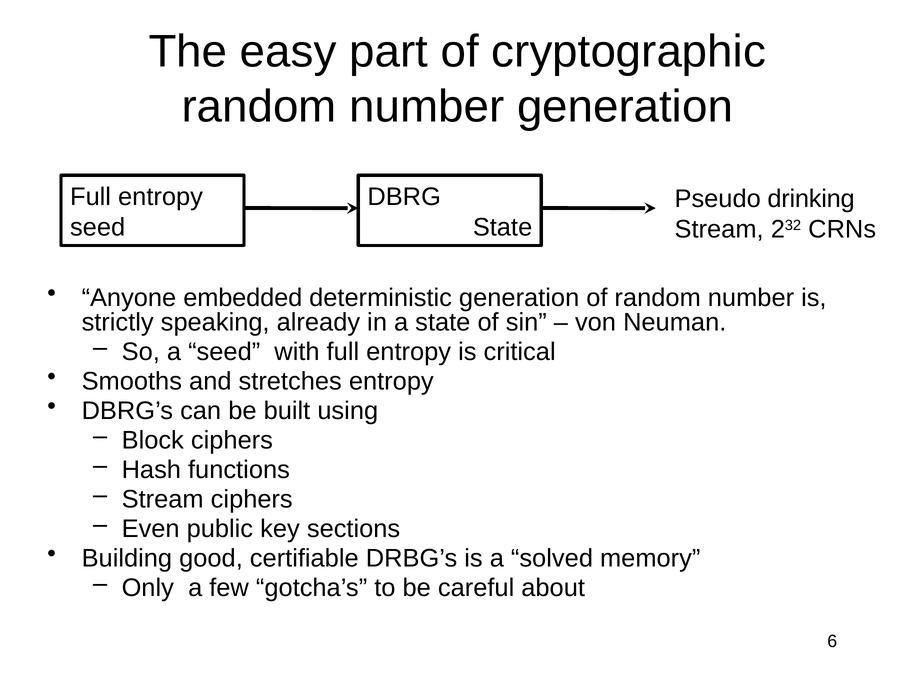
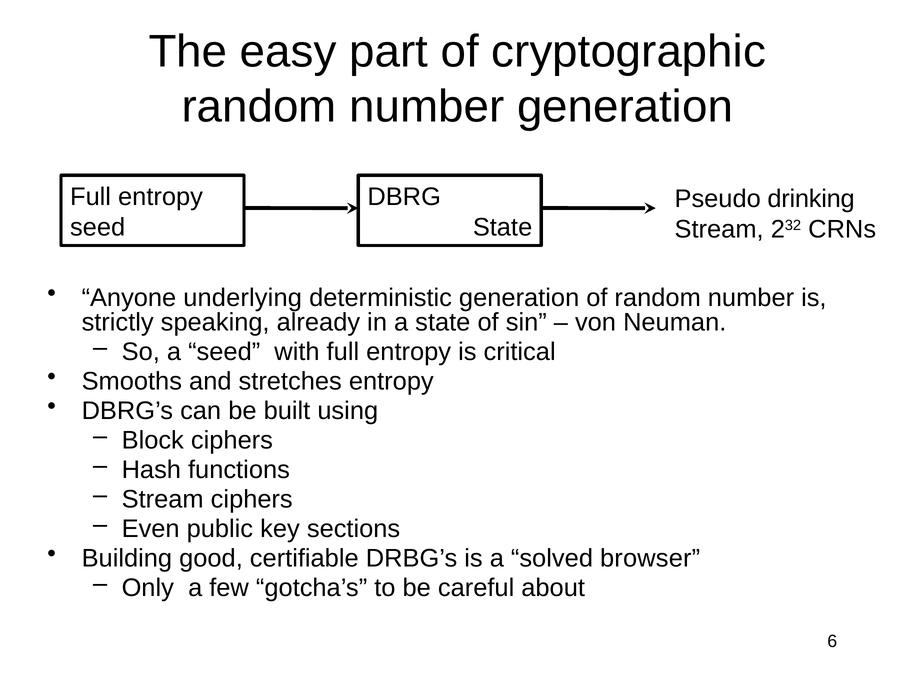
embedded: embedded -> underlying (243, 298)
memory: memory -> browser (650, 558)
